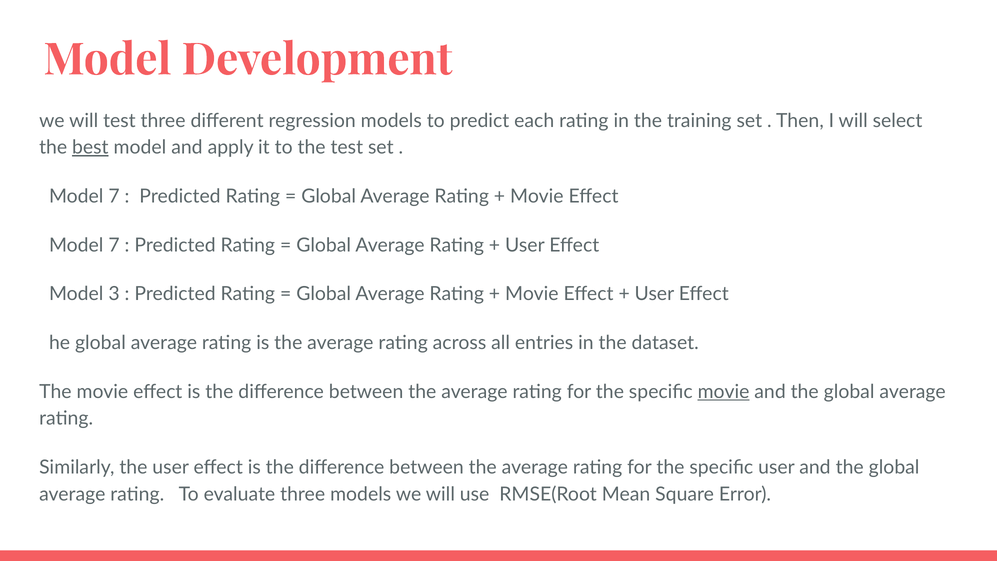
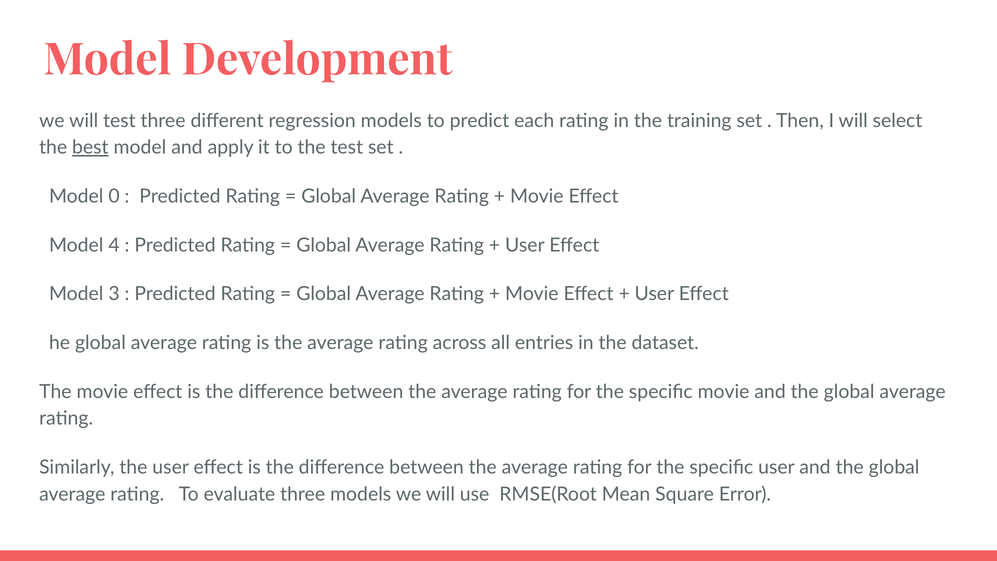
7: 7 -> 0 (114, 196)
7: 7 -> 4 (114, 245)
movie underline: present -> none (724, 392)
